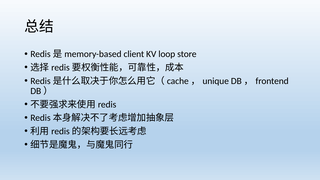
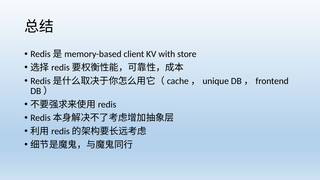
loop: loop -> with (167, 54)
